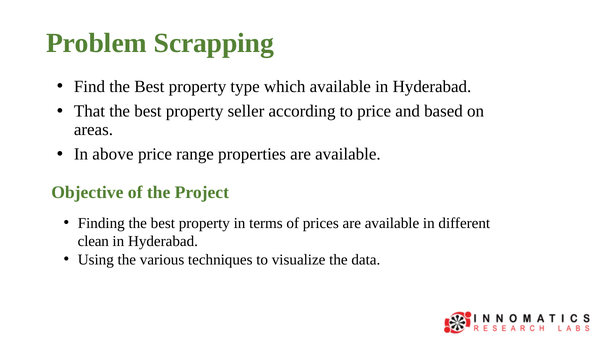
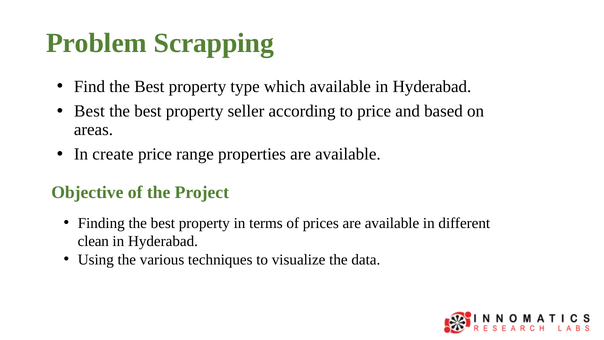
That: That -> Best (89, 111)
above: above -> create (113, 154)
